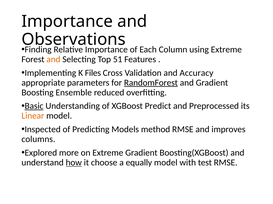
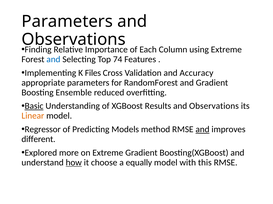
Importance: Importance -> Parameters (67, 22)
and colour: orange -> blue (53, 60)
51: 51 -> 74 (118, 60)
RandomForest underline: present -> none (151, 83)
Predict: Predict -> Results (158, 106)
Preprocessed: Preprocessed -> Observations (214, 106)
Inspected: Inspected -> Regressor (43, 130)
and underline: none -> present (202, 130)
columns: columns -> different (38, 140)
test: test -> this (205, 163)
